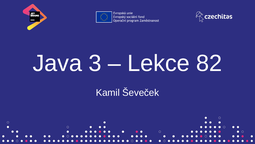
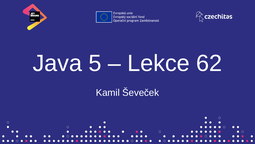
3: 3 -> 5 (95, 63)
82: 82 -> 62 (209, 63)
